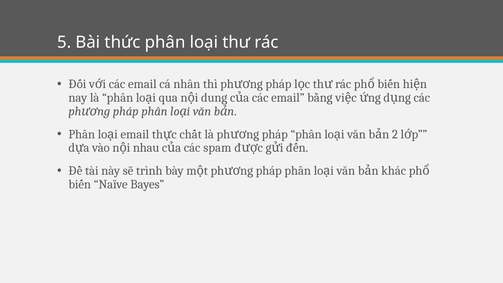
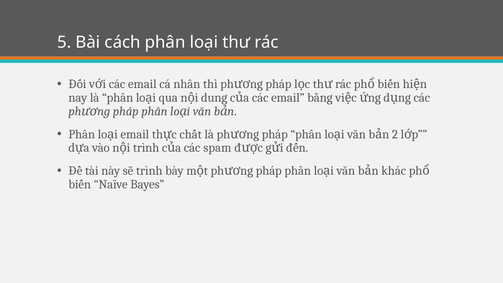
thức: thức -> cách (123, 42)
nhau: nhau -> trình (146, 148)
